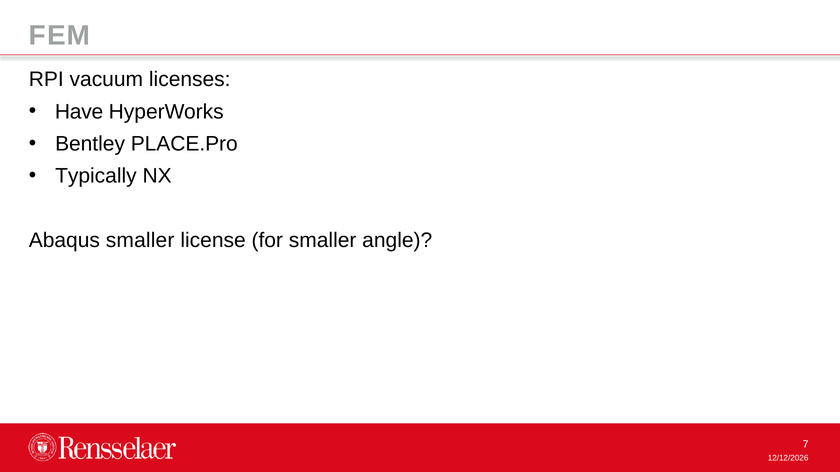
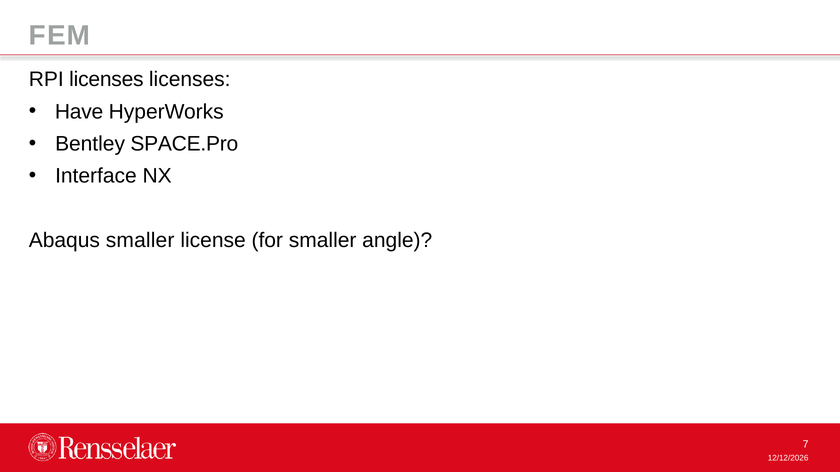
RPI vacuum: vacuum -> licenses (106, 80)
PLACE.Pro: PLACE.Pro -> SPACE.Pro (184, 144)
Typically: Typically -> Interface (96, 176)
